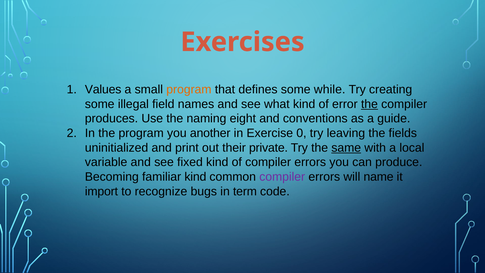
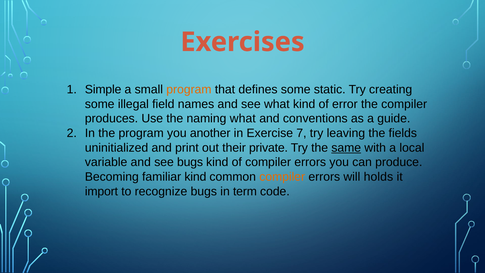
Values: Values -> Simple (103, 89)
while: while -> static (330, 89)
the underline: present -> none (369, 104)
naming eight: eight -> what (243, 118)
0: 0 -> 7 (301, 133)
see fixed: fixed -> bugs (190, 162)
compiler colour: purple -> orange (282, 177)
name: name -> holds (378, 177)
